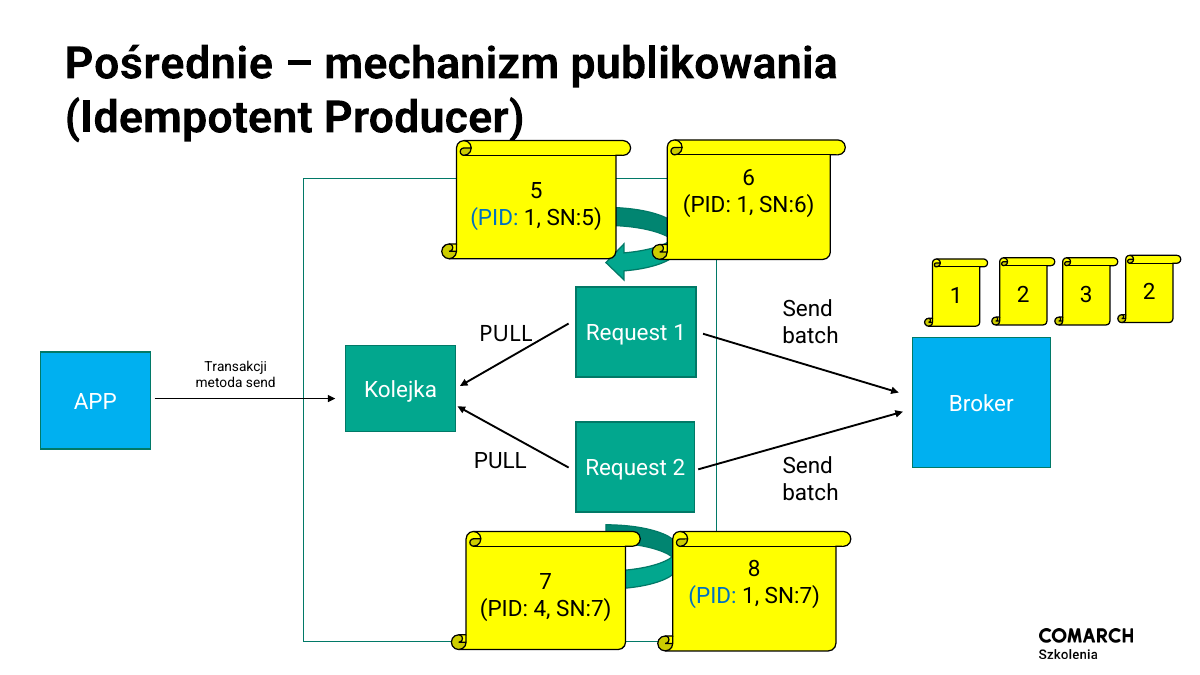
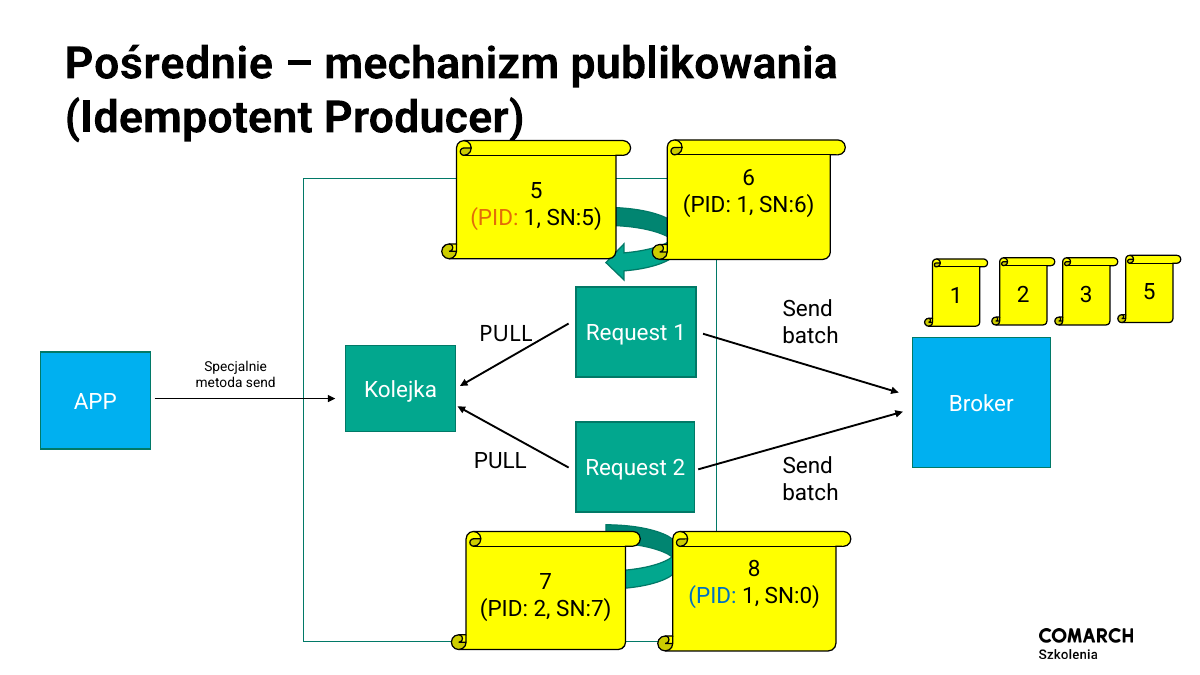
PID colour: blue -> orange (494, 218)
3 2: 2 -> 5 (1149, 292)
Transakcji: Transakcji -> Specjalnie (236, 366)
1 SN:7: SN:7 -> SN:0 (792, 596)
PID 4: 4 -> 2 (542, 609)
